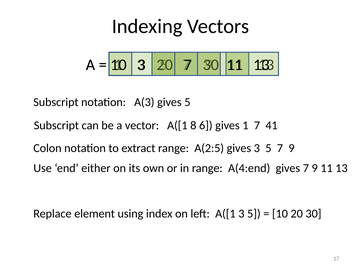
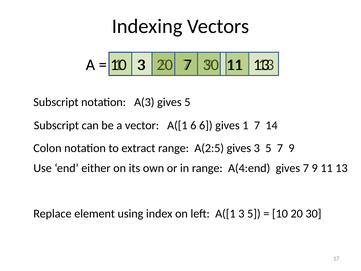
A([1 8: 8 -> 6 (193, 125)
41: 41 -> 14 (272, 125)
